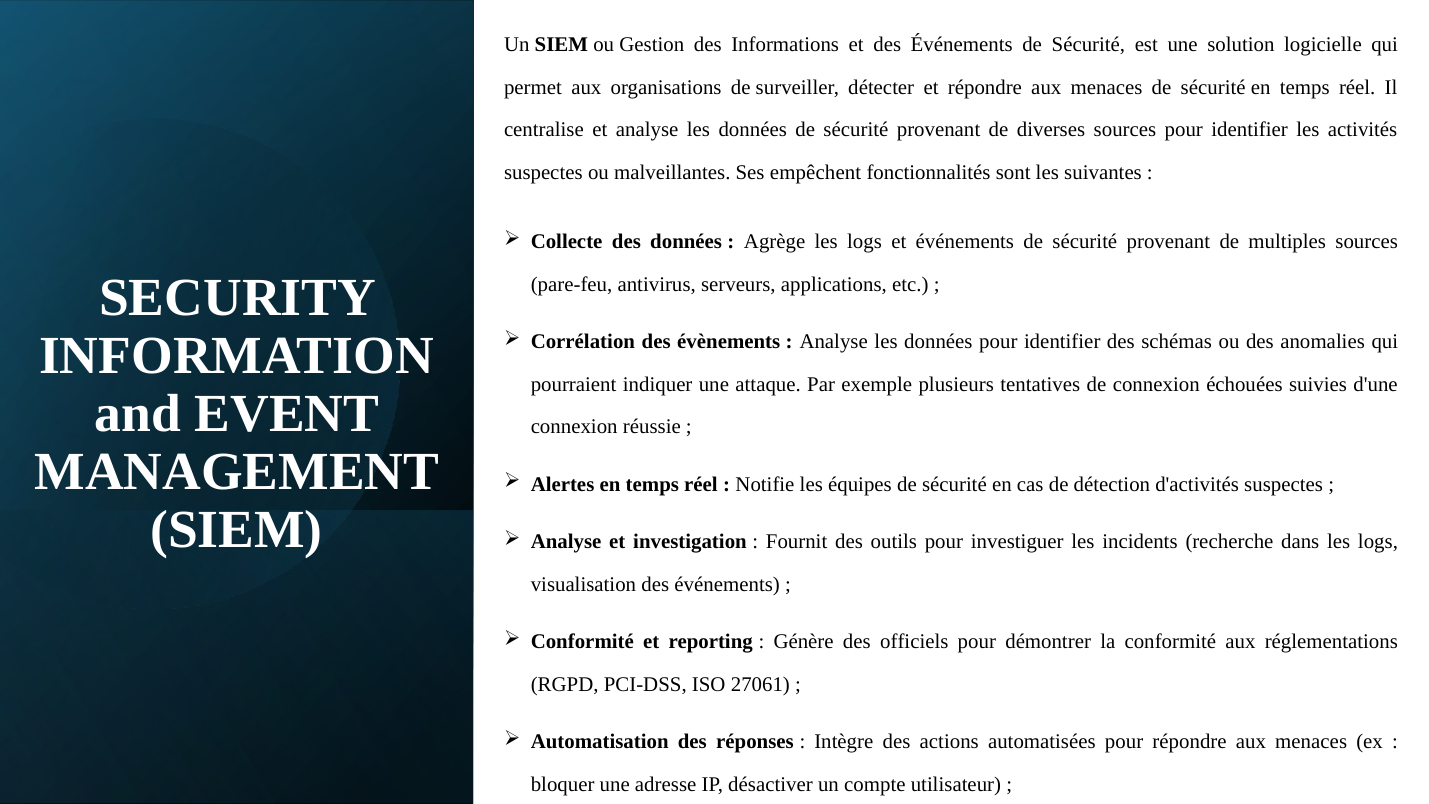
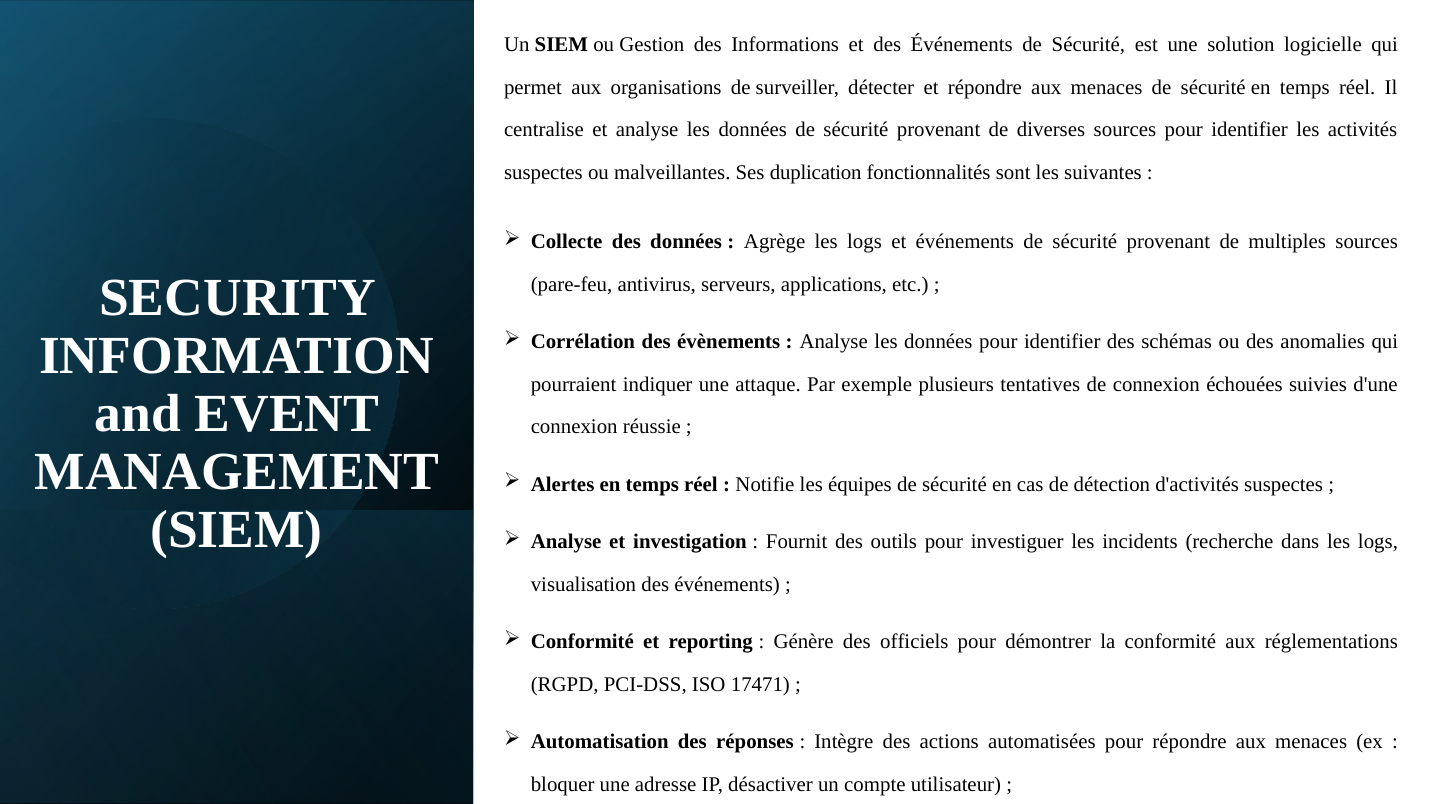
empêchent: empêchent -> duplication (816, 173)
27061: 27061 -> 17471 (760, 684)
